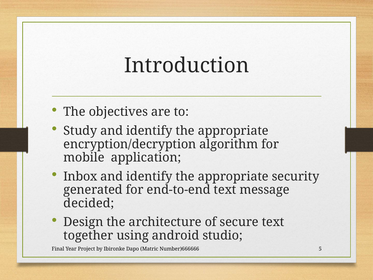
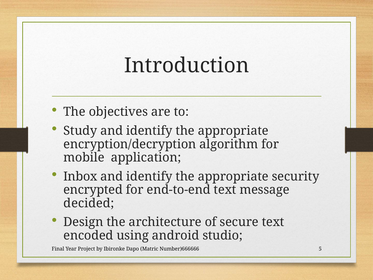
generated: generated -> encrypted (93, 190)
together: together -> encoded (88, 235)
